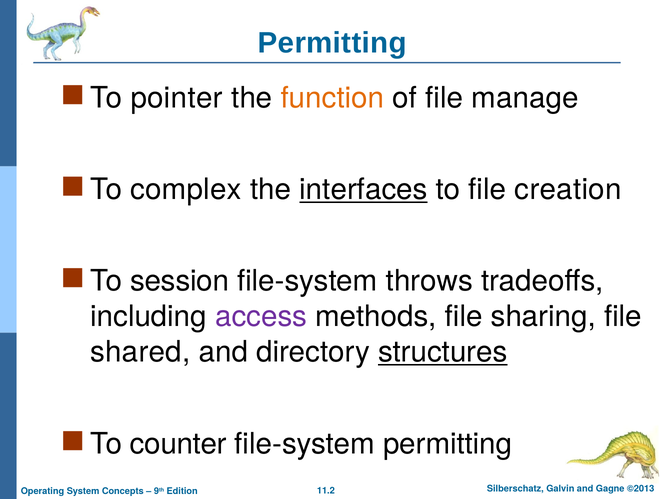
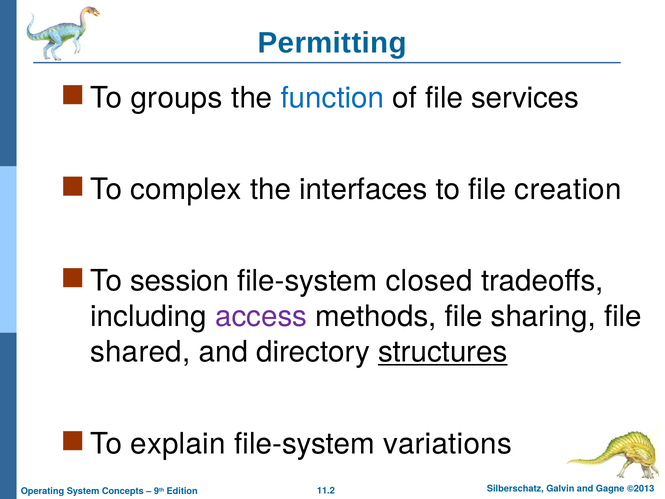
pointer: pointer -> groups (177, 98)
function colour: orange -> blue (332, 98)
manage: manage -> services (525, 98)
interfaces underline: present -> none (363, 189)
throws: throws -> closed (429, 281)
counter: counter -> explain (178, 444)
file-system permitting: permitting -> variations (447, 444)
